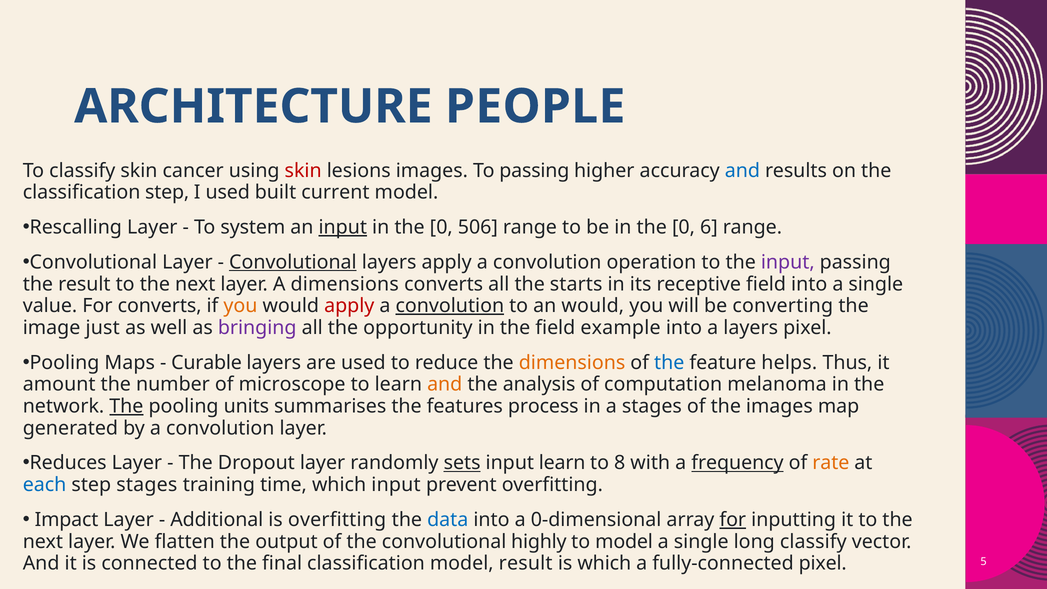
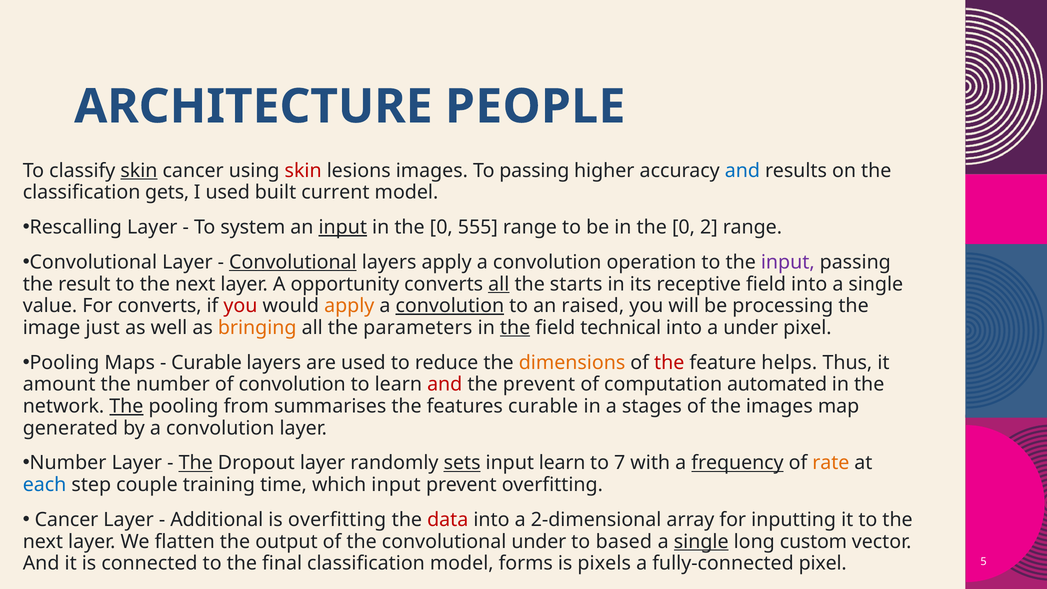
skin underline: none -> present (139, 171)
classification step: step -> gets (167, 192)
506: 506 -> 555 (478, 227)
6: 6 -> 2 (709, 227)
A dimensions: dimensions -> opportunity (345, 284)
all underline: none -> present (499, 284)
you colour: orange -> red (240, 306)
apply colour: red -> orange (349, 306)
an would: would -> raised (593, 306)
converting: converting -> processing (783, 306)
bringing colour: purple -> orange (257, 328)
opportunity: opportunity -> parameters (418, 328)
the underline: none -> present (515, 328)
example: example -> technical (621, 328)
a layers: layers -> under (751, 328)
the colour: blue -> red (669, 363)
of microscope: microscope -> convolution (292, 384)
and colour: orange -> red (445, 384)
the analysis: analysis -> prevent (539, 384)
melanoma: melanoma -> automated (777, 384)
units: units -> from (246, 406)
features process: process -> curable (543, 406)
Reduces: Reduces -> Number (68, 463)
The underline: none -> present (196, 463)
8: 8 -> 7 (620, 463)
step stages: stages -> couple (147, 485)
Impact: Impact -> Cancer (67, 520)
data colour: blue -> red (448, 520)
0-dimensional: 0-dimensional -> 2-dimensional (596, 520)
for underline: present -> none (733, 520)
convolutional highly: highly -> under (539, 541)
to model: model -> based (624, 541)
single underline: none -> present (701, 541)
long classify: classify -> custom (813, 541)
model result: result -> forms (526, 563)
is which: which -> pixels (604, 563)
